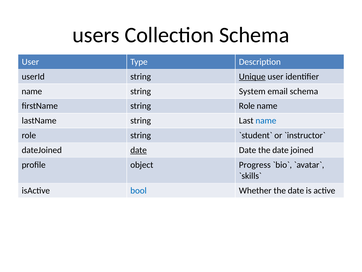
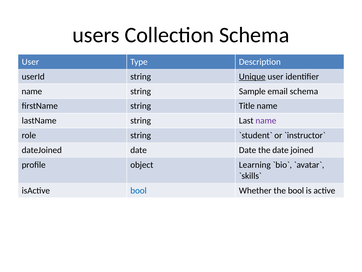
System: System -> Sample (252, 91)
string Role: Role -> Title (247, 106)
name colour: blue -> purple (266, 120)
date underline: present -> none (139, 150)
Progress: Progress -> Learning (255, 165)
Whether the date: date -> bool (296, 190)
